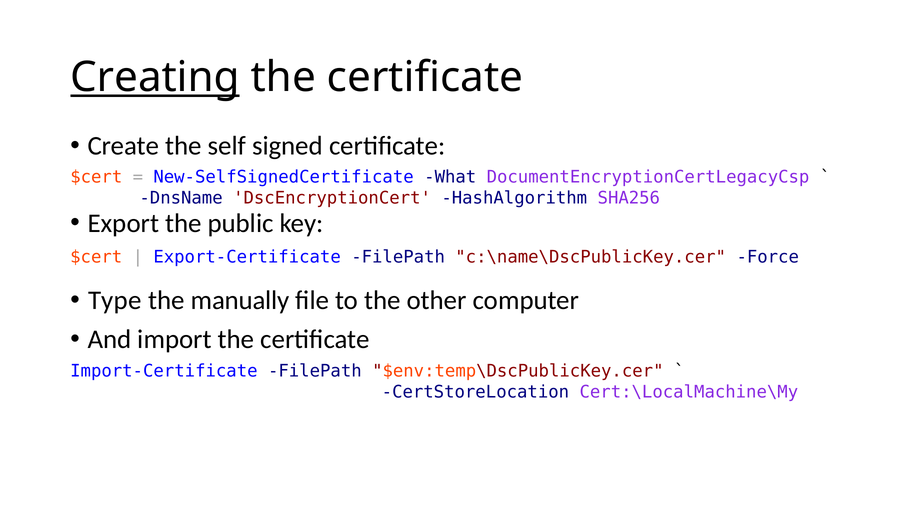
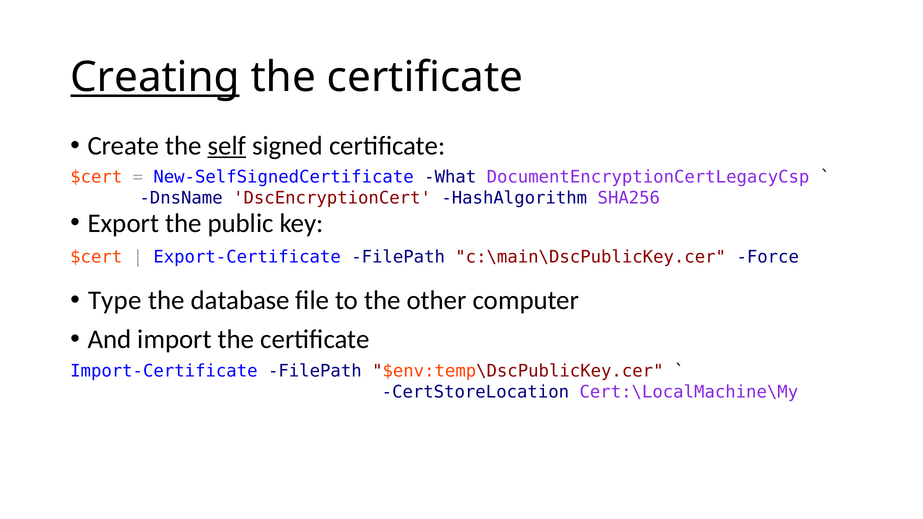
self underline: none -> present (227, 146)
c:\name\DscPublicKey.cer: c:\name\DscPublicKey.cer -> c:\main\DscPublicKey.cer (591, 257)
manually: manually -> database (240, 301)
